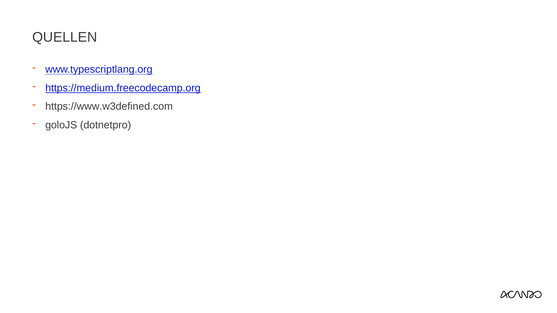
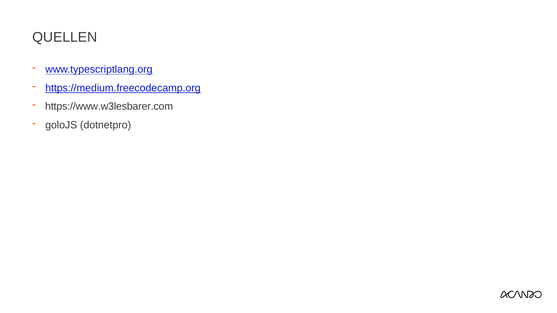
https://www.w3defined.com: https://www.w3defined.com -> https://www.w3lesbarer.com (109, 107)
